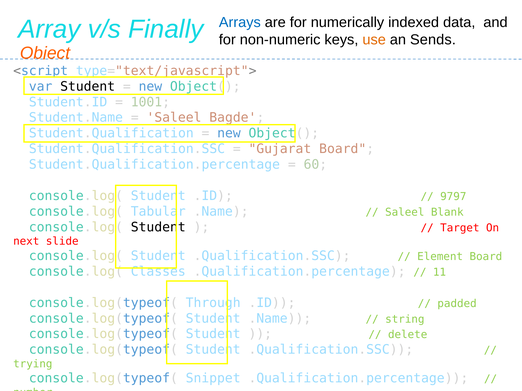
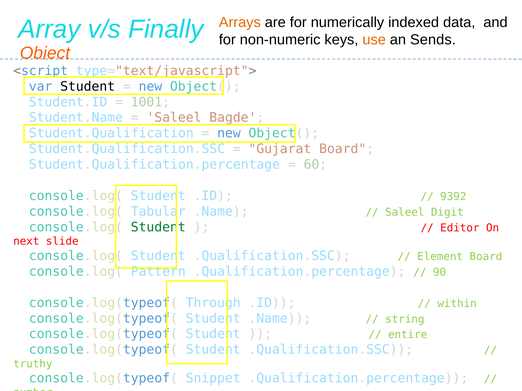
Arrays colour: blue -> orange (240, 22)
9797: 9797 -> 9392 (453, 197)
Blank: Blank -> Digit (447, 213)
Student colour: black -> green (158, 227)
Target: Target -> Editor (460, 228)
Classes: Classes -> Pattern (158, 272)
11: 11 -> 90 (440, 273)
padded: padded -> within (457, 304)
delete: delete -> entire (408, 335)
trying: trying -> truthy (33, 364)
